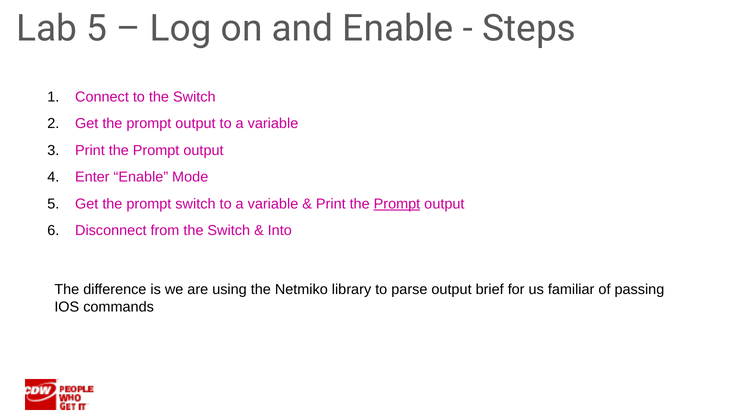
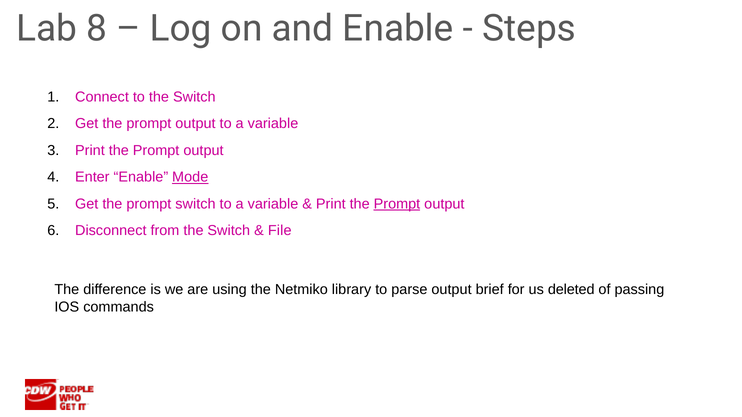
Lab 5: 5 -> 8 (97, 29)
Mode underline: none -> present (190, 177)
Into: Into -> File (280, 231)
familiar: familiar -> deleted (571, 290)
